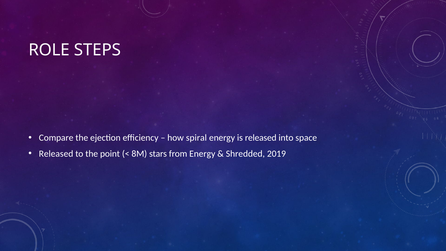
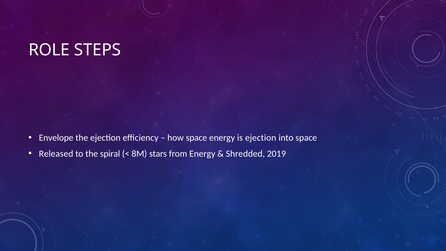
Compare: Compare -> Envelope (56, 138)
how spiral: spiral -> space (196, 138)
is released: released -> ejection (261, 138)
point: point -> spiral (110, 154)
